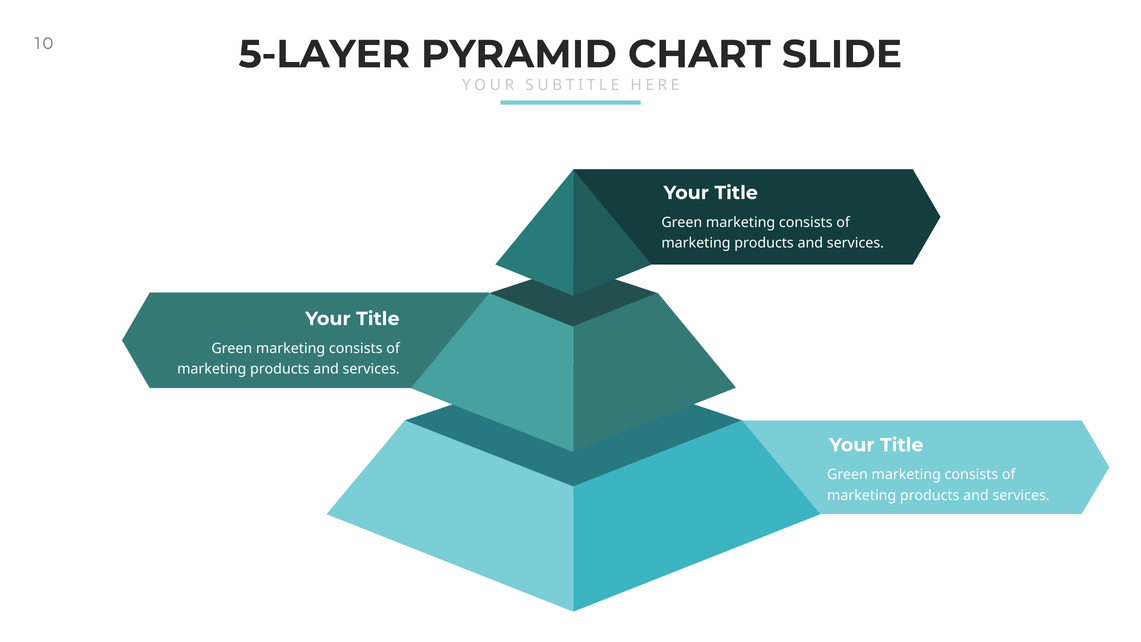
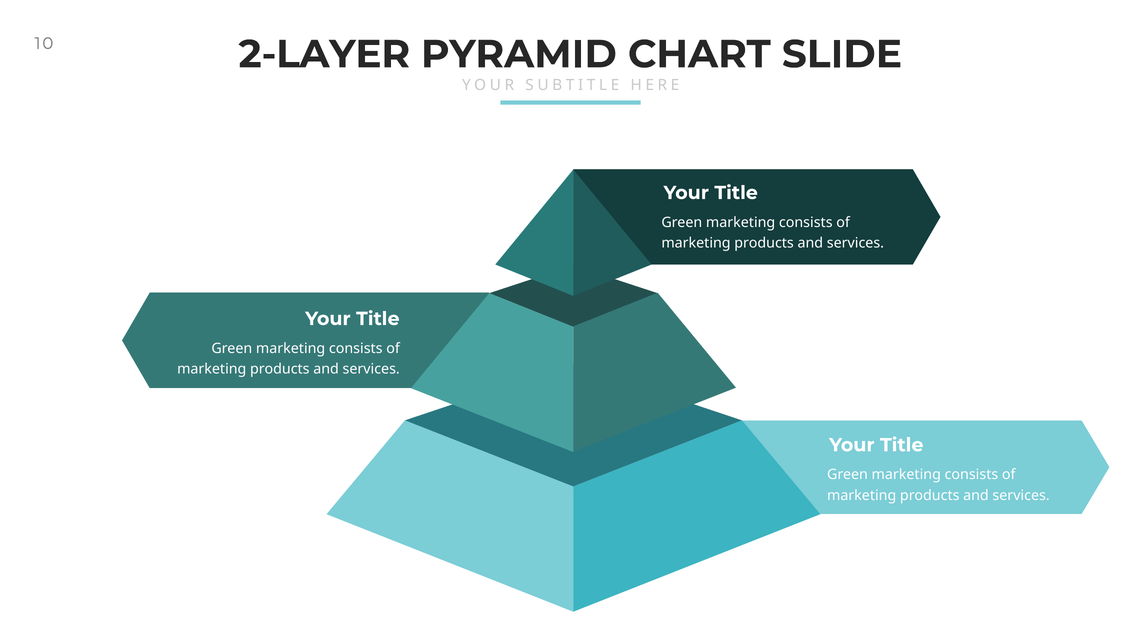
5-LAYER: 5-LAYER -> 2-LAYER (324, 54)
